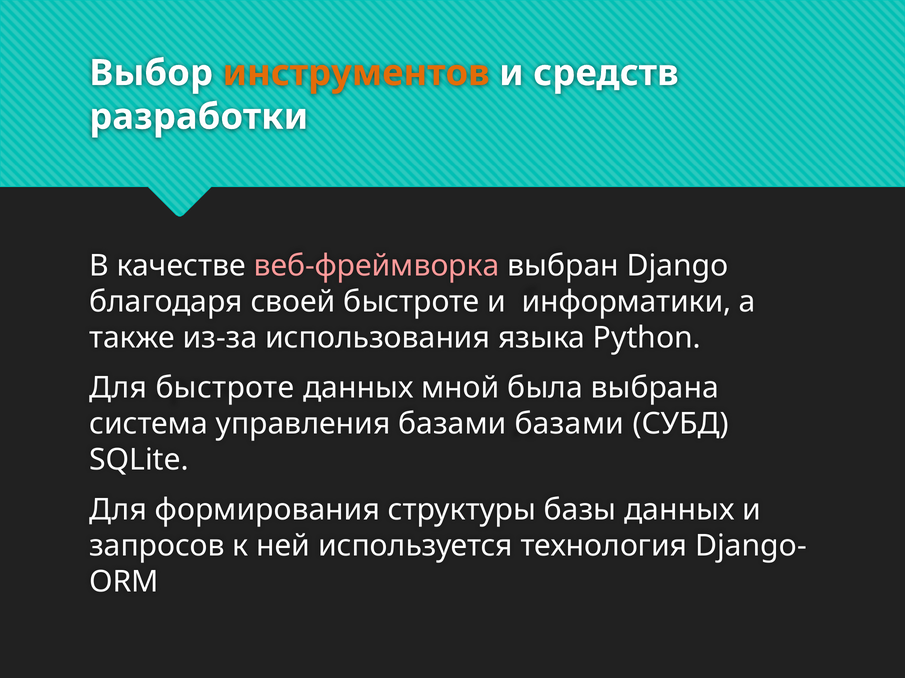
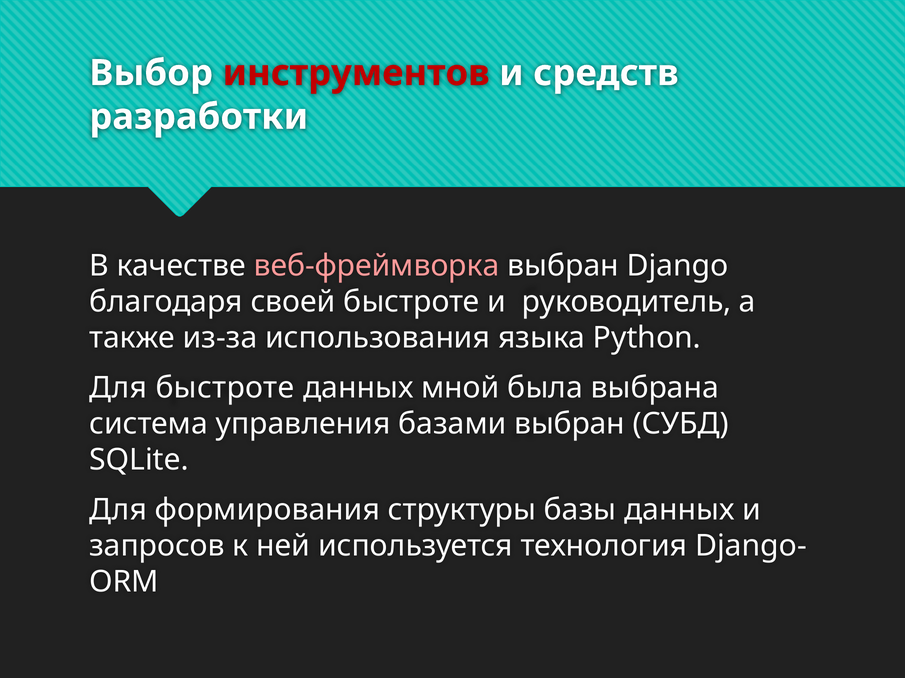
инструментов colour: orange -> red (356, 73)
информатики: информатики -> руководитель (627, 302)
базами базами: базами -> выбран (570, 424)
